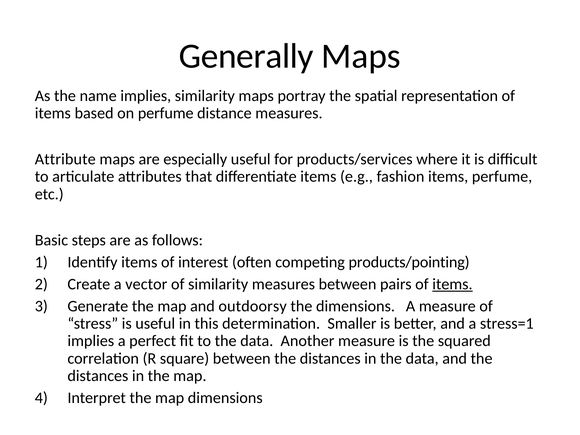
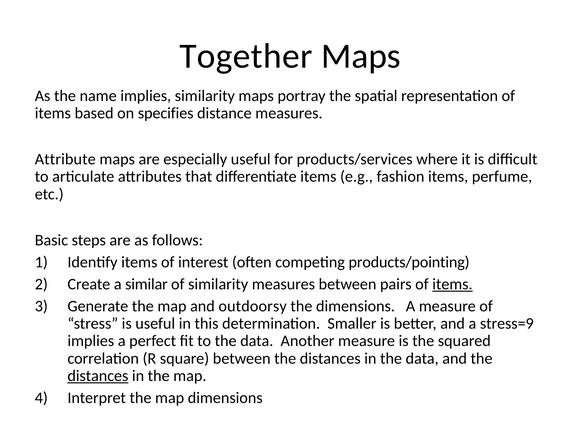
Generally: Generally -> Together (246, 56)
on perfume: perfume -> specifies (166, 113)
vector: vector -> similar (146, 284)
stress=1: stress=1 -> stress=9 (507, 324)
distances underline: none -> present (98, 376)
